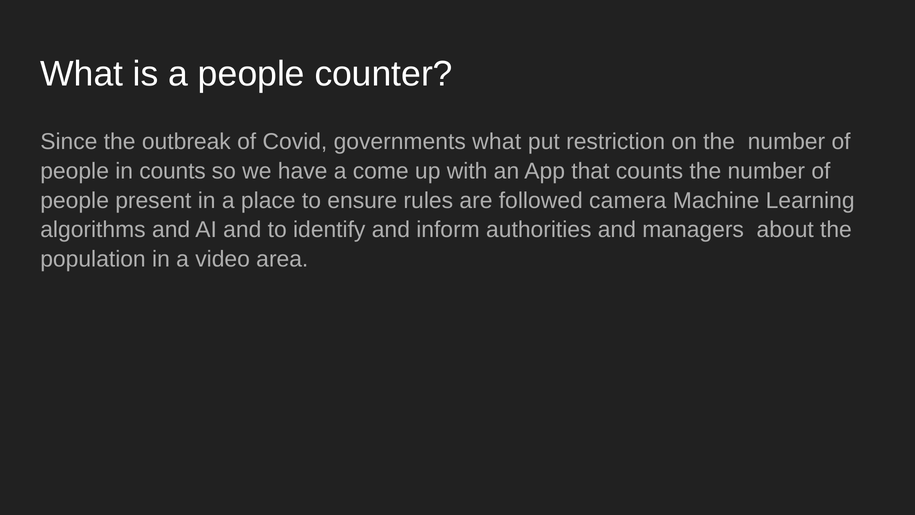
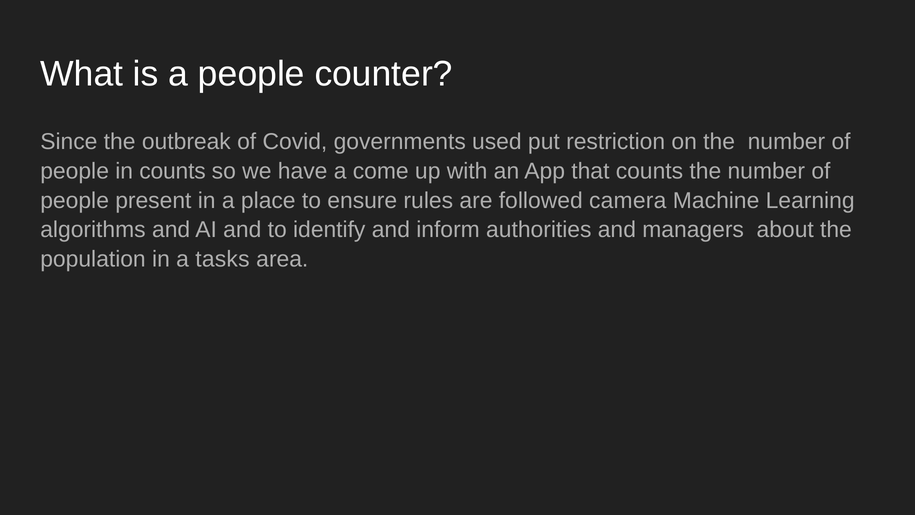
governments what: what -> used (497, 141)
video: video -> tasks (222, 259)
